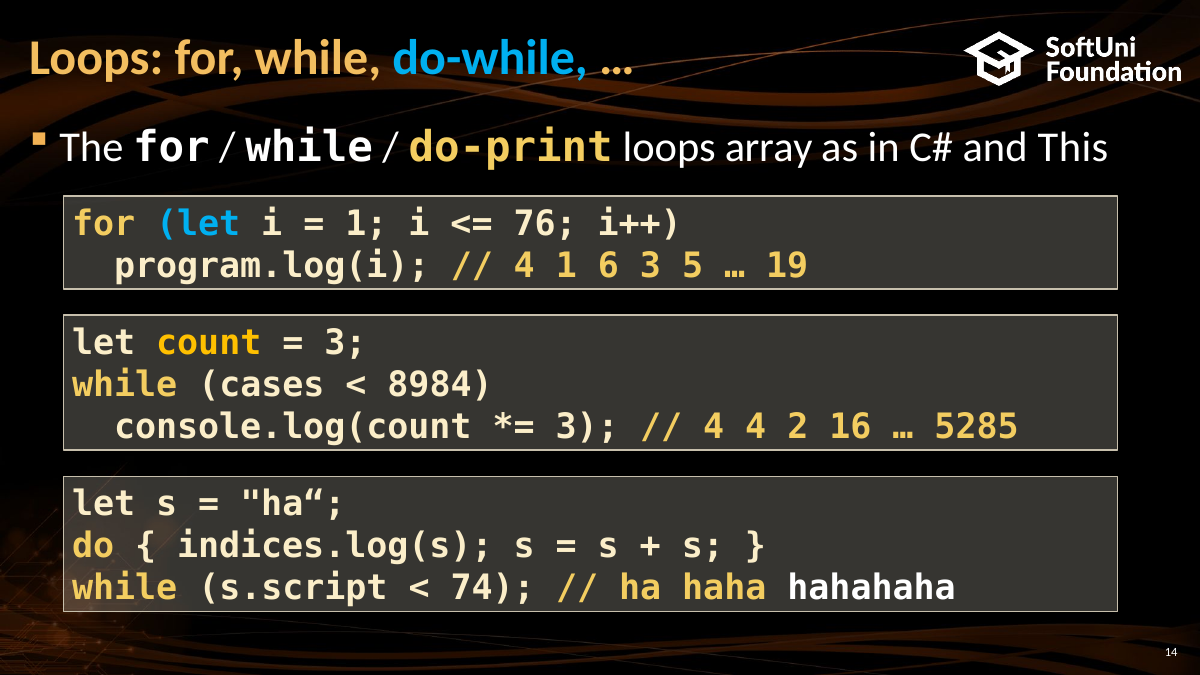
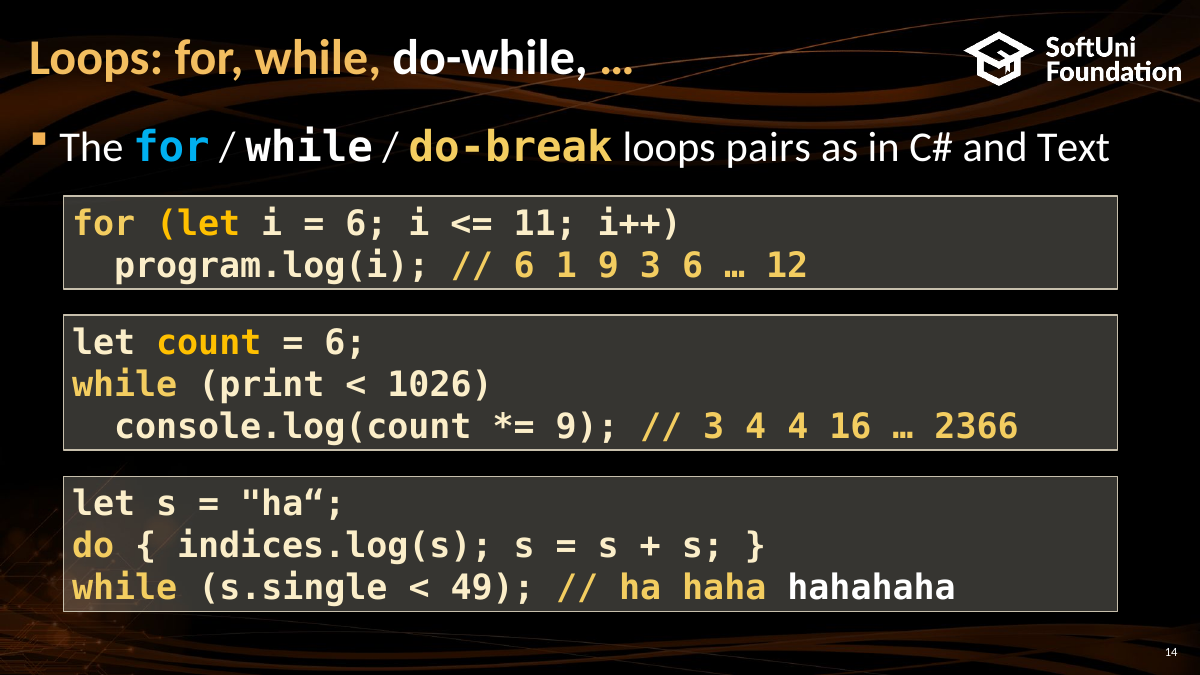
do-while colour: light blue -> white (490, 58)
for colour: white -> light blue (171, 148)
do-print: do-print -> do-break (511, 148)
array: array -> pairs (768, 148)
This: This -> Text (1073, 148)
let colour: light blue -> yellow (198, 224)
1: 1 -> 6 (366, 224)
76: 76 -> 11 (545, 224)
4: 4 -> 6 (524, 266)
1 6: 6 -> 9 (608, 266)
3 5: 5 -> 6 (693, 266)
19: 19 -> 12 (787, 266)
3: 3 -> 6 (345, 343)
cases: cases -> print (261, 385)
8984: 8984 -> 1026 (440, 385)
3: 3 -> 9 (587, 427)
4: 4 -> 3 (714, 427)
4 2: 2 -> 4 (798, 427)
5285: 5285 -> 2366 (977, 427)
s.script: s.script -> s.single (293, 589)
74: 74 -> 49 (493, 589)
